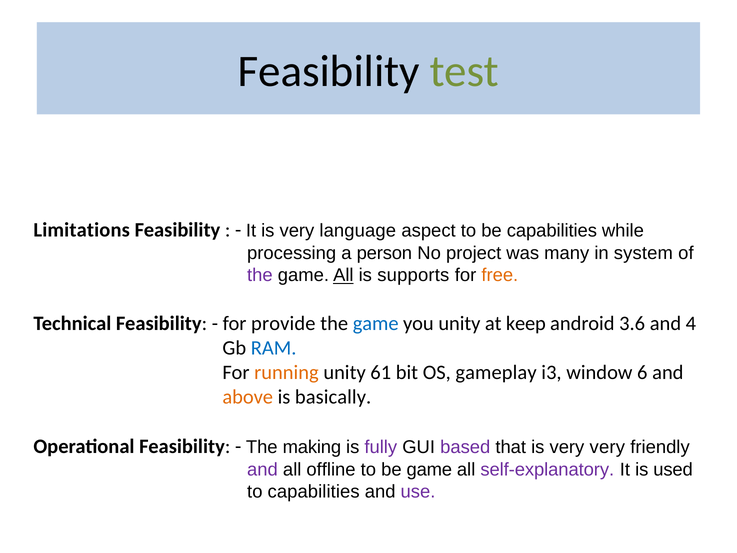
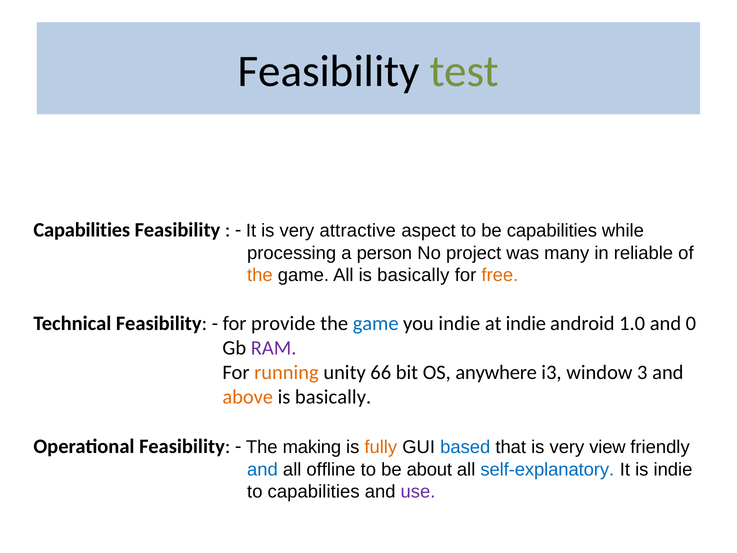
Limitations: Limitations -> Capabilities (82, 230)
language: language -> attractive (358, 231)
system: system -> reliable (643, 253)
the colour: purple -> orange (260, 275)
All underline: present -> none (343, 275)
supports: supports -> basically (413, 275)
you unity: unity -> indie (459, 323)
at keep: keep -> indie (526, 323)
3.6: 3.6 -> 1.0 (632, 323)
4: 4 -> 0 (691, 323)
RAM colour: blue -> purple (274, 348)
61: 61 -> 66 (381, 372)
gameplay: gameplay -> anywhere (496, 372)
6: 6 -> 3 (642, 372)
fully colour: purple -> orange (381, 447)
based colour: purple -> blue (465, 447)
very very: very -> view (607, 447)
and colour: purple -> blue (262, 469)
be game: game -> about (429, 469)
self-explanatory colour: purple -> blue (547, 469)
is used: used -> indie (673, 469)
